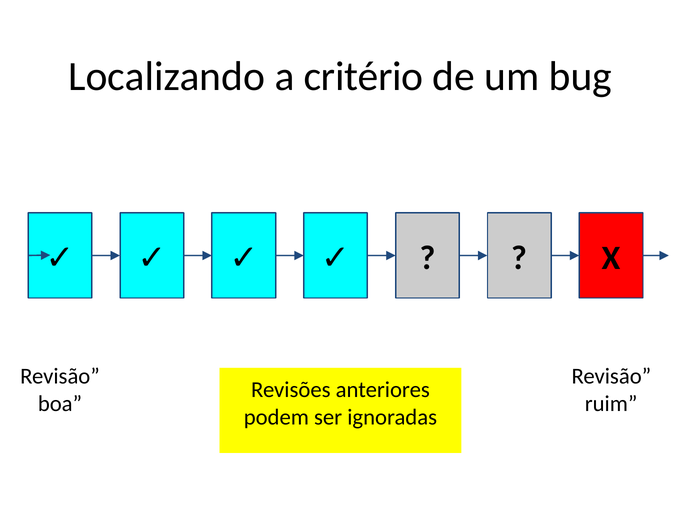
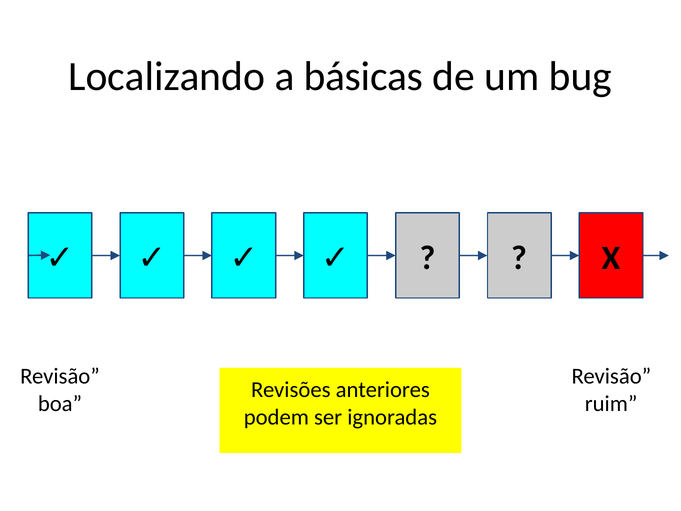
critério: critério -> básicas (363, 77)
